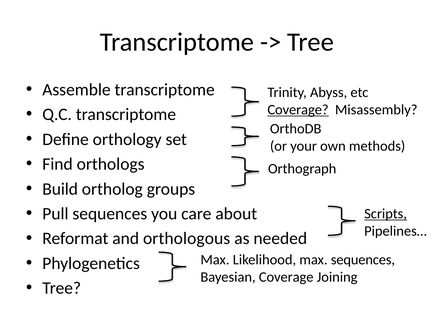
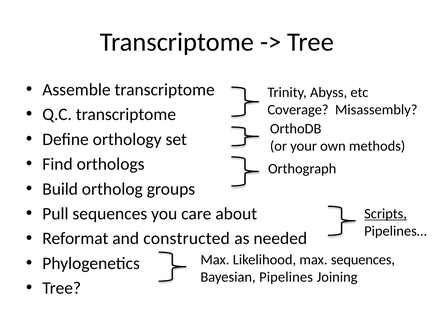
Coverage underline: present -> none (298, 110)
orthologous: orthologous -> constructed (187, 239)
Bayesian Coverage: Coverage -> Pipelines (286, 278)
